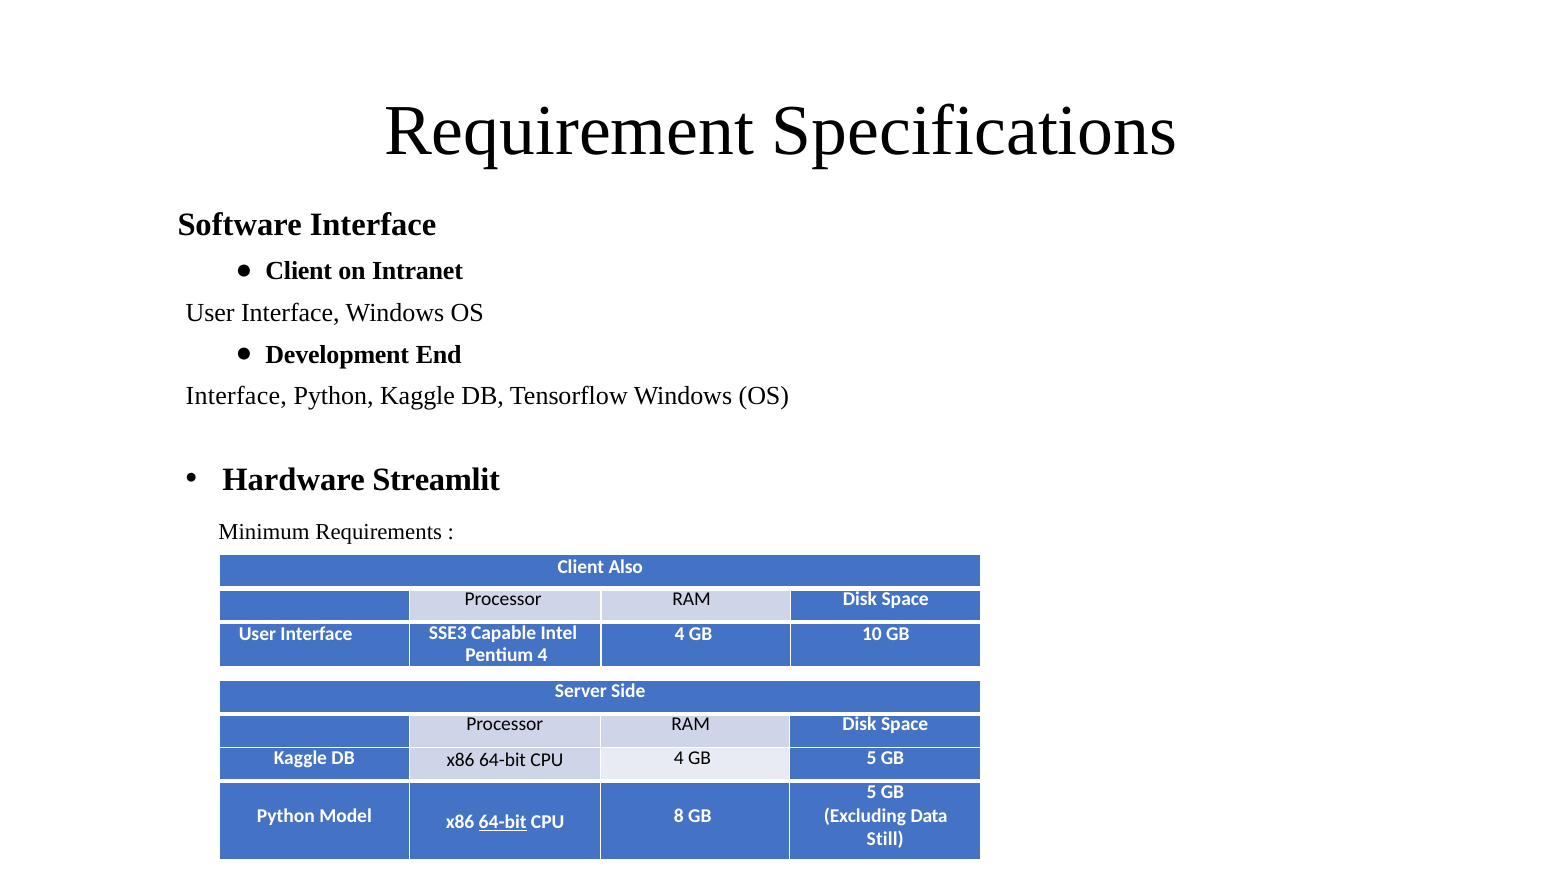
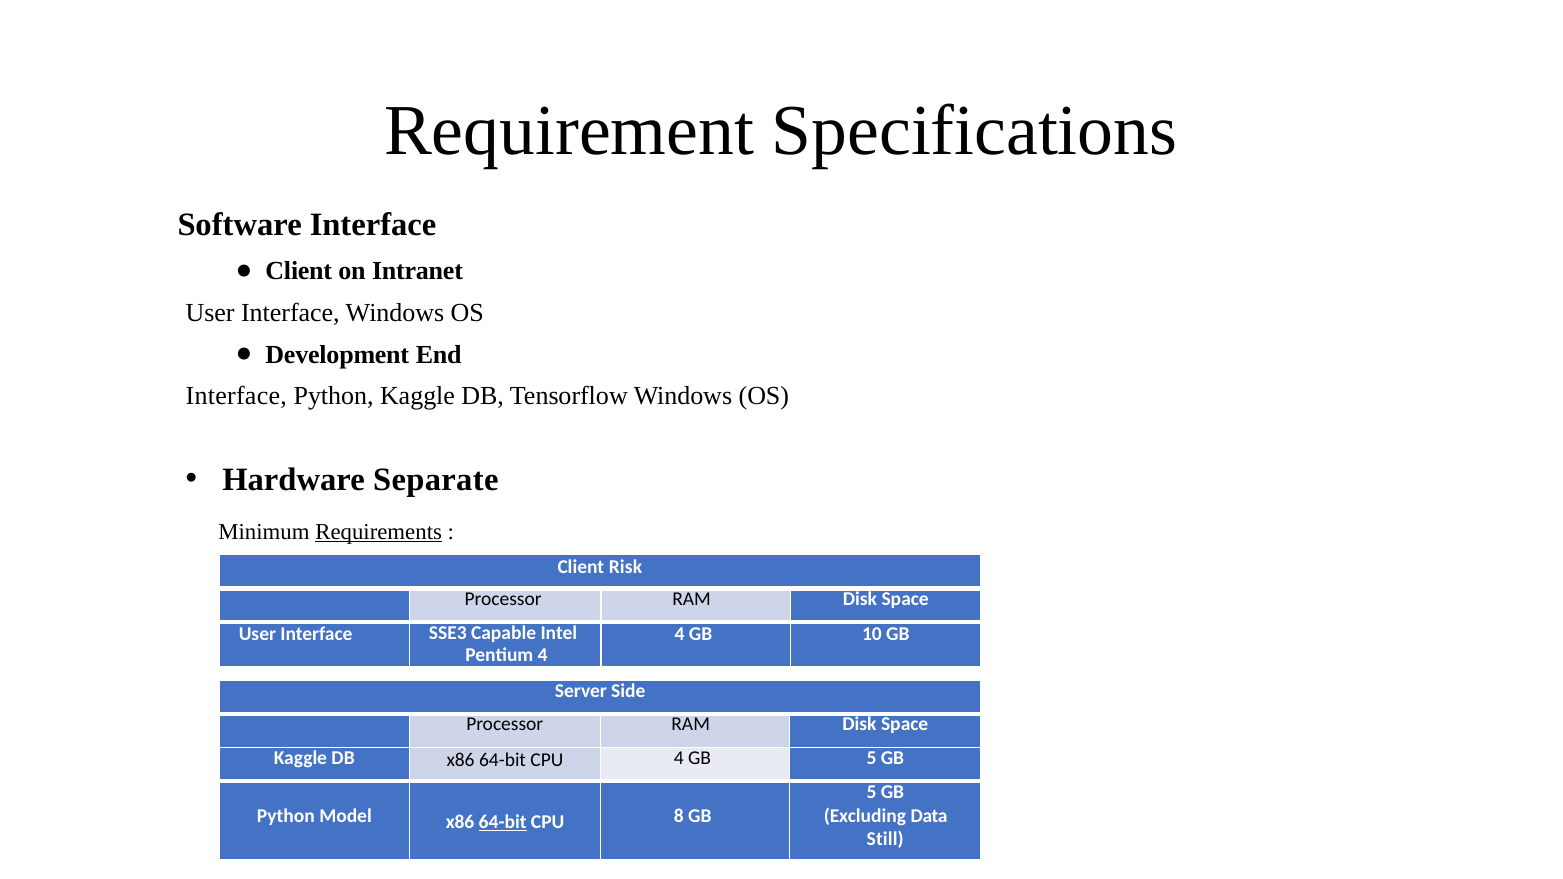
Streamlit: Streamlit -> Separate (436, 480)
Requirements underline: none -> present (379, 532)
Also: Also -> Risk (626, 567)
